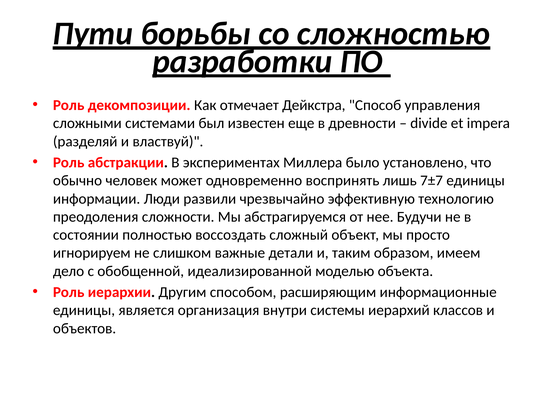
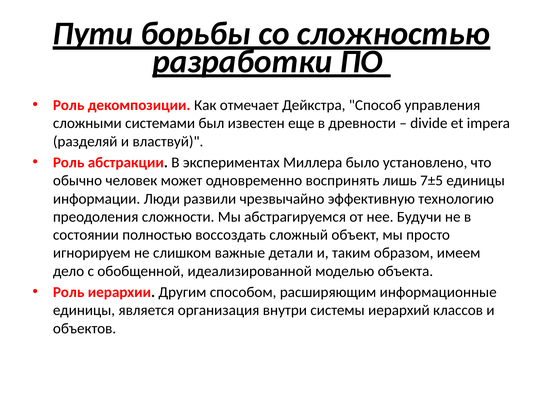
7±7: 7±7 -> 7±5 (432, 181)
